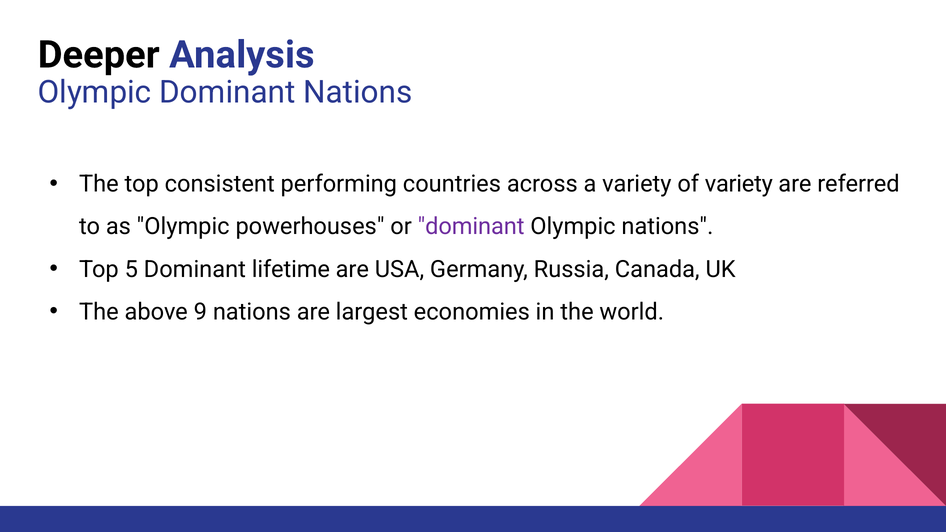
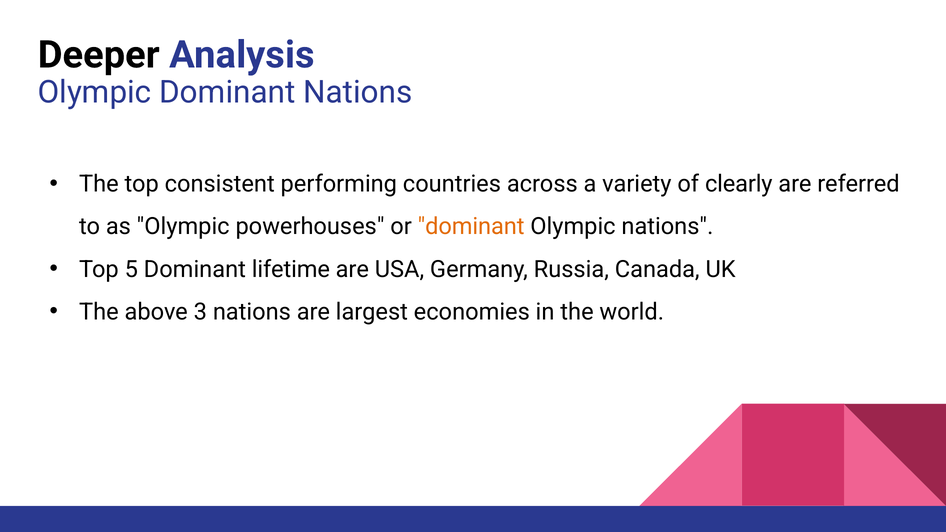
of variety: variety -> clearly (739, 184)
dominant colour: purple -> orange (471, 227)
9: 9 -> 3 (200, 312)
